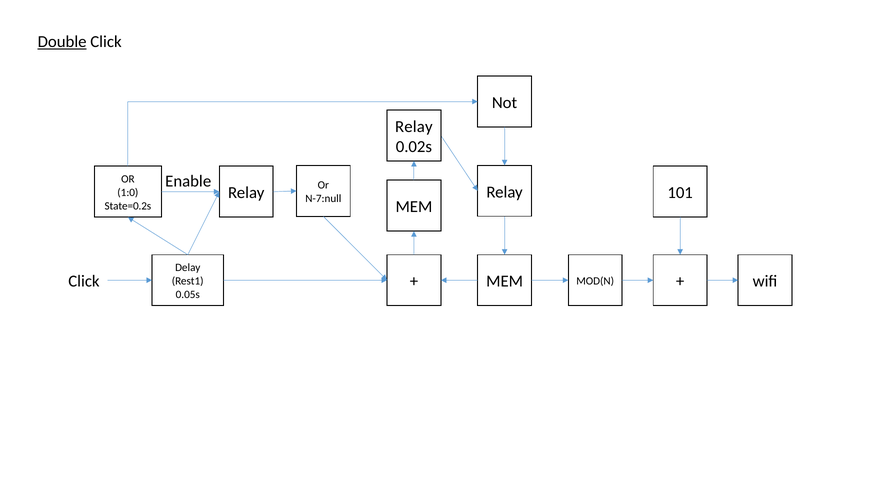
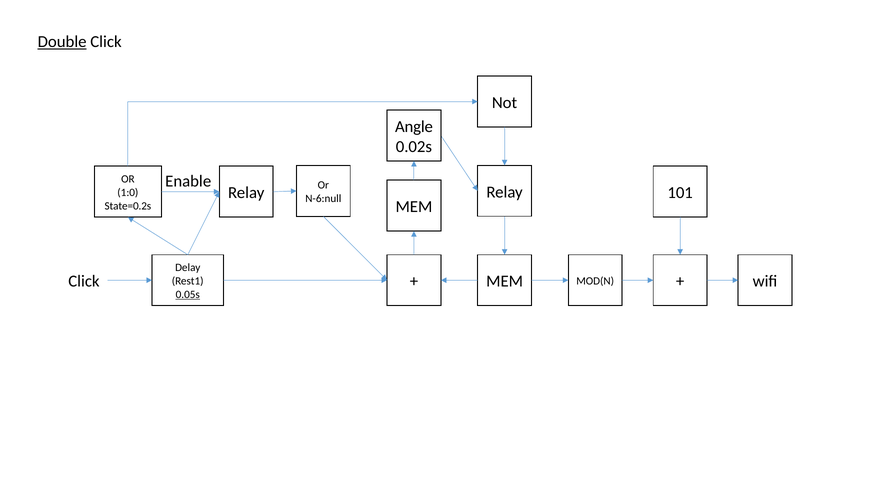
Relay: Relay -> Angle (414, 127)
N-7:null: N-7:null -> N-6:null (323, 199)
0.05s underline: none -> present (188, 295)
